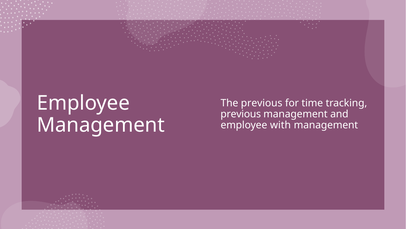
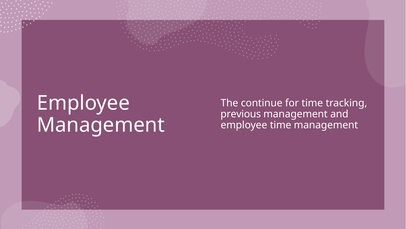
The previous: previous -> continue (262, 103)
employee with: with -> time (281, 125)
